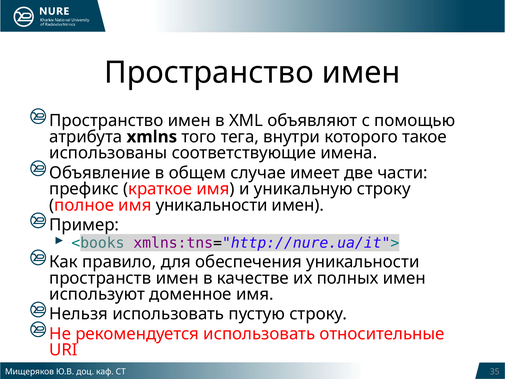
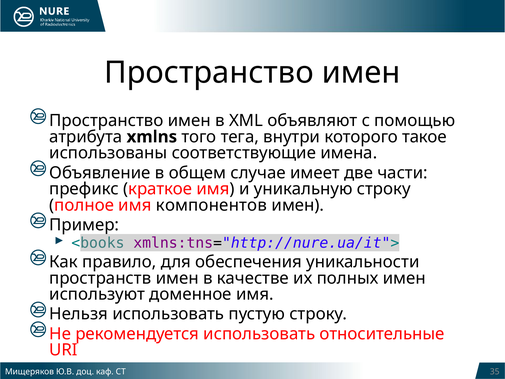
имя уникальности: уникальности -> компонентов (211, 205)
